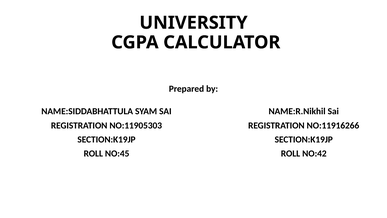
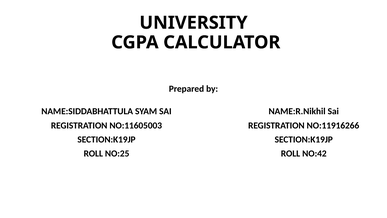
NO:11905303: NO:11905303 -> NO:11605003 (136, 125)
NO:45: NO:45 -> NO:25 (117, 153)
